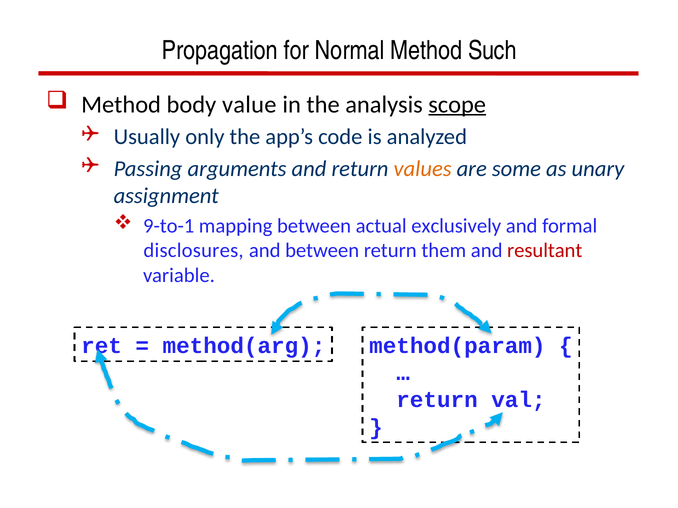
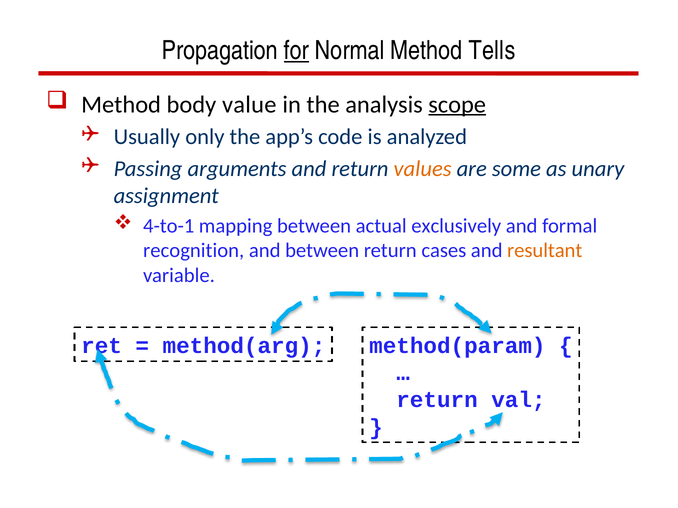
for underline: none -> present (297, 50)
Such: Such -> Tells (492, 50)
9-to-1: 9-to-1 -> 4-to-1 (169, 226)
disclosures: disclosures -> recognition (194, 251)
them: them -> cases (444, 251)
resultant colour: red -> orange (545, 251)
